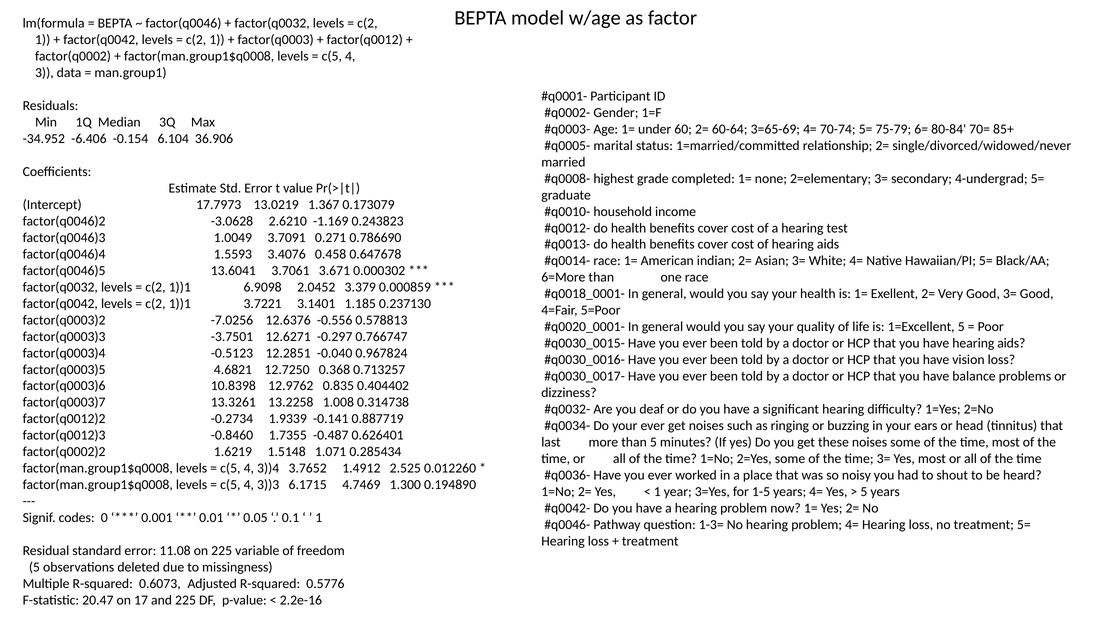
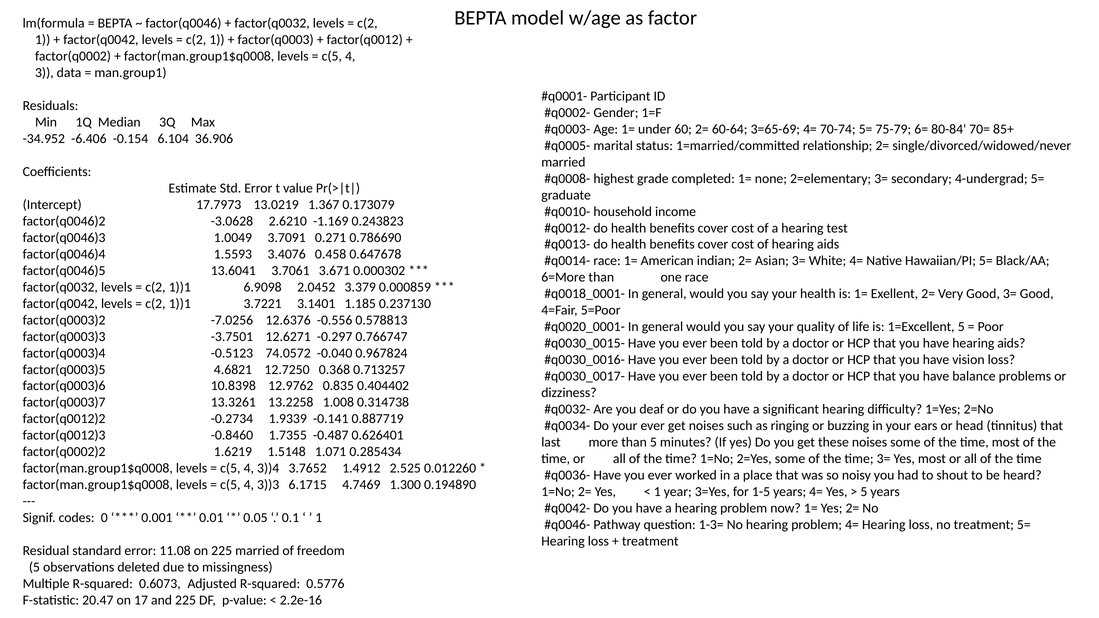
12.2851: 12.2851 -> 74.0572 (288, 353)
225 variable: variable -> married (257, 551)
